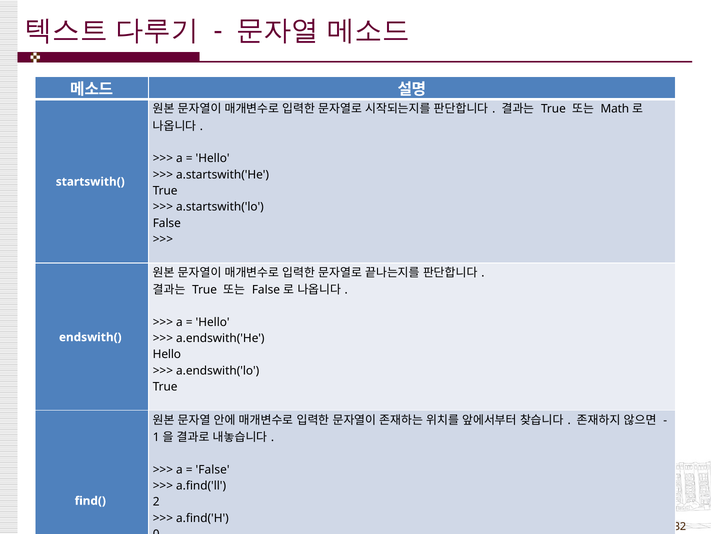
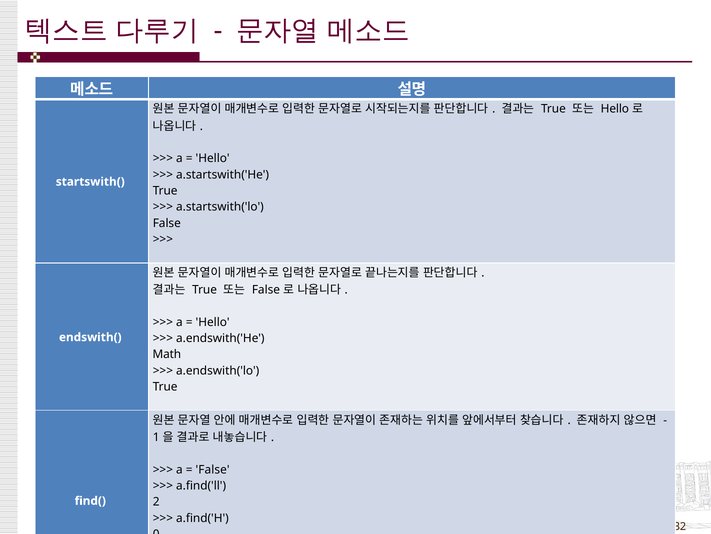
Math: Math -> Hello (615, 109)
Hello: Hello -> Math (167, 354)
